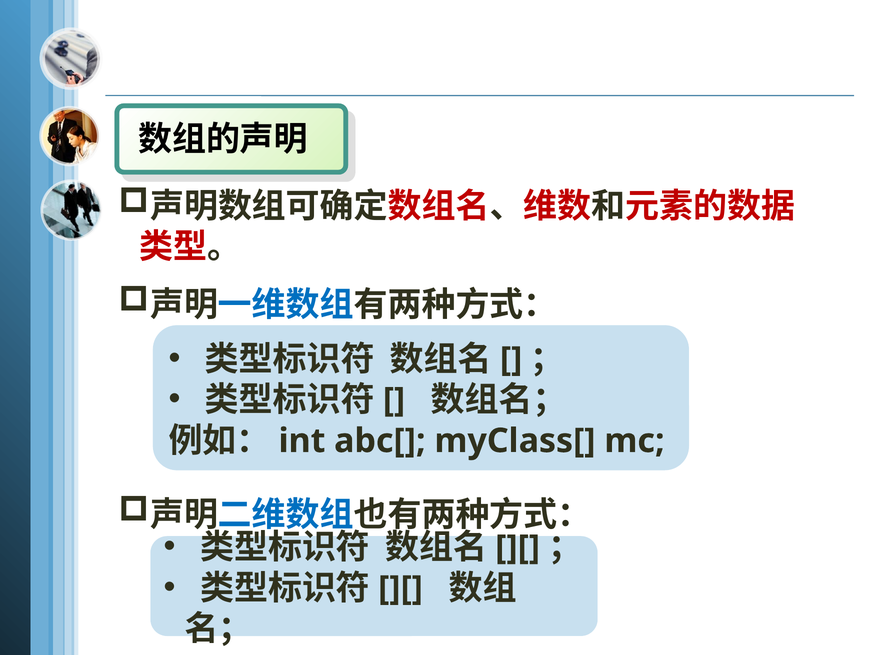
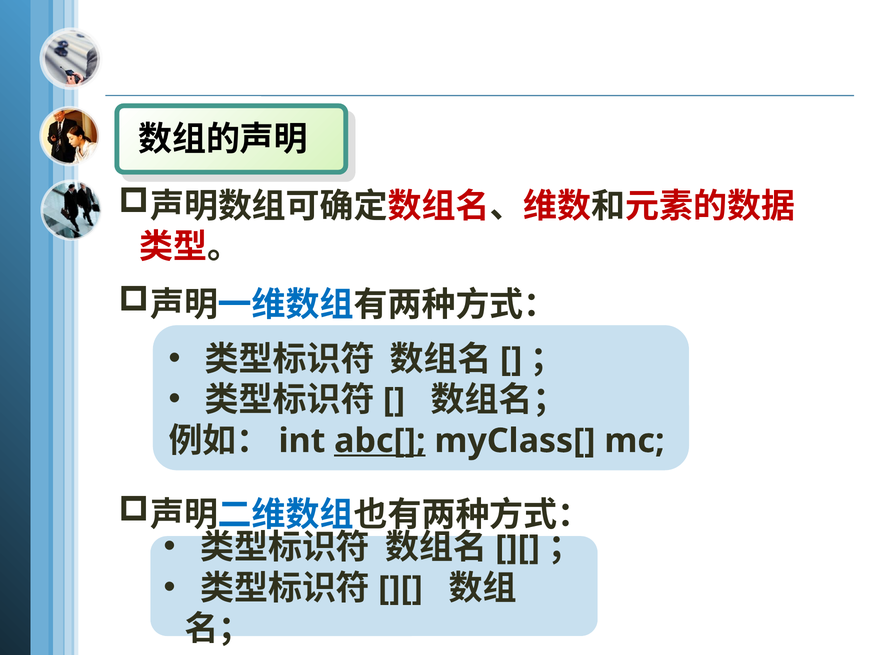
abc[ underline: none -> present (380, 441)
